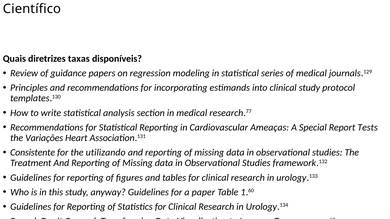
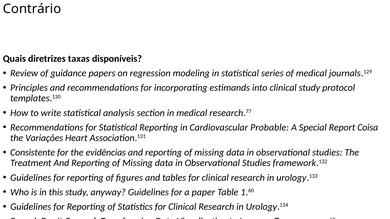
Científico: Científico -> Contrário (32, 9)
Ameaças: Ameaças -> Probable (270, 128)
Tests: Tests -> Coisa (368, 128)
utilizando: utilizando -> evidências (106, 153)
